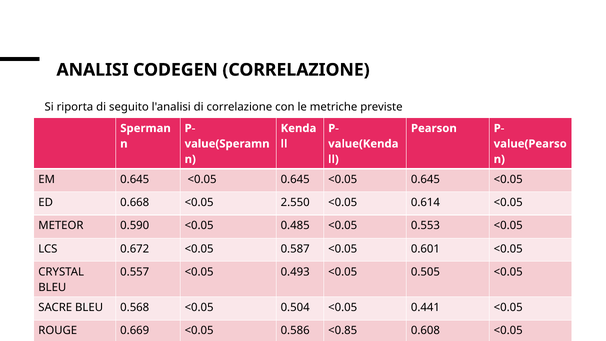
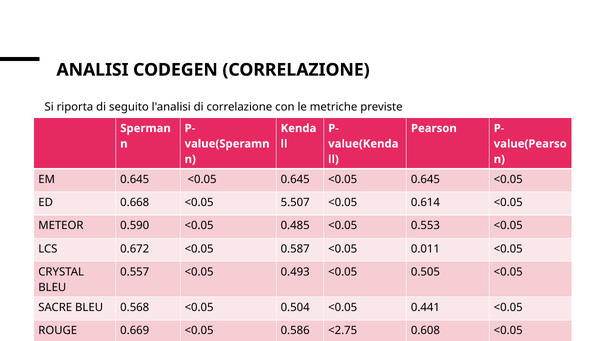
2.550: 2.550 -> 5.507 (295, 202)
0.601: 0.601 -> 0.011 (425, 249)
<0.85: <0.85 -> <2.75 (343, 331)
